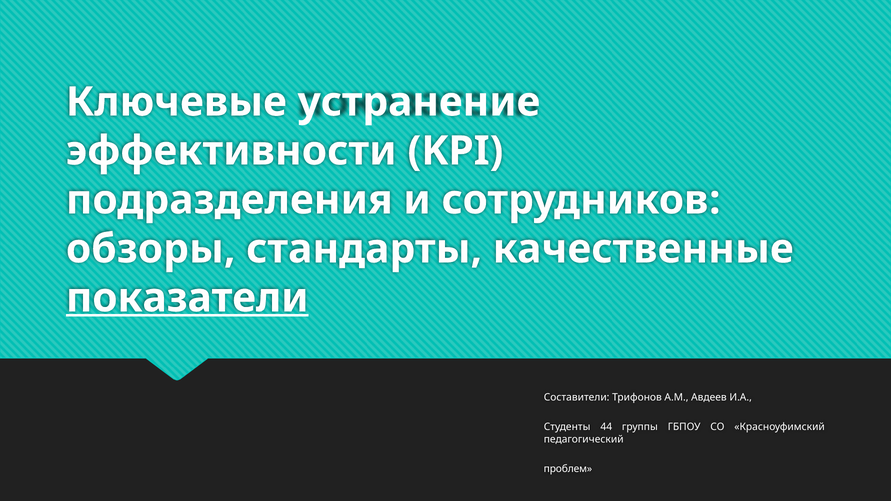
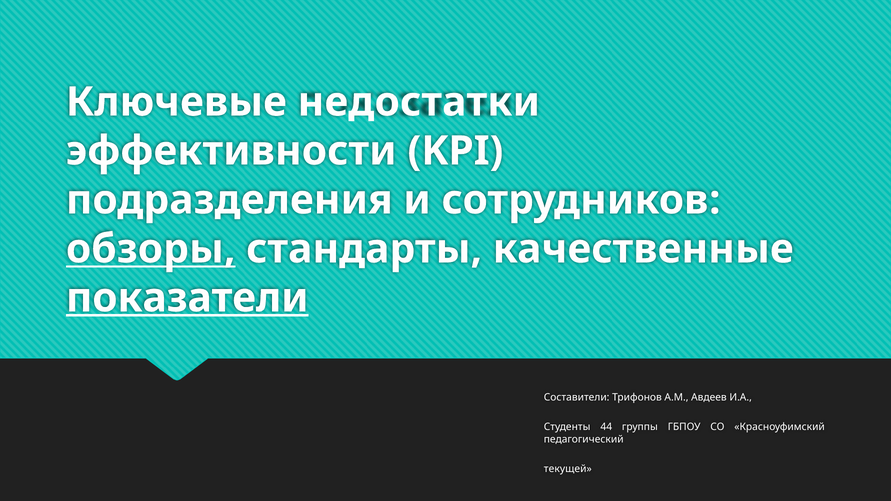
устранение: устранение -> недостатки (419, 102)
обзоры underline: none -> present (151, 249)
проблем: проблем -> текущей (568, 469)
